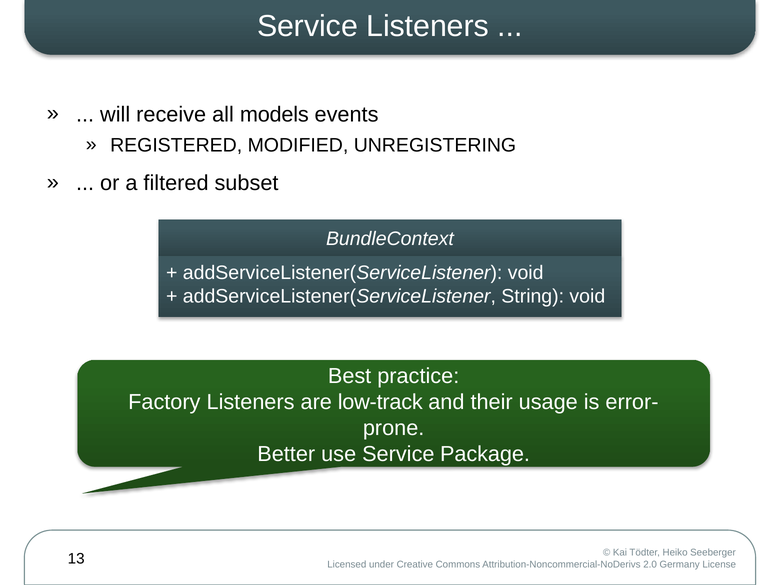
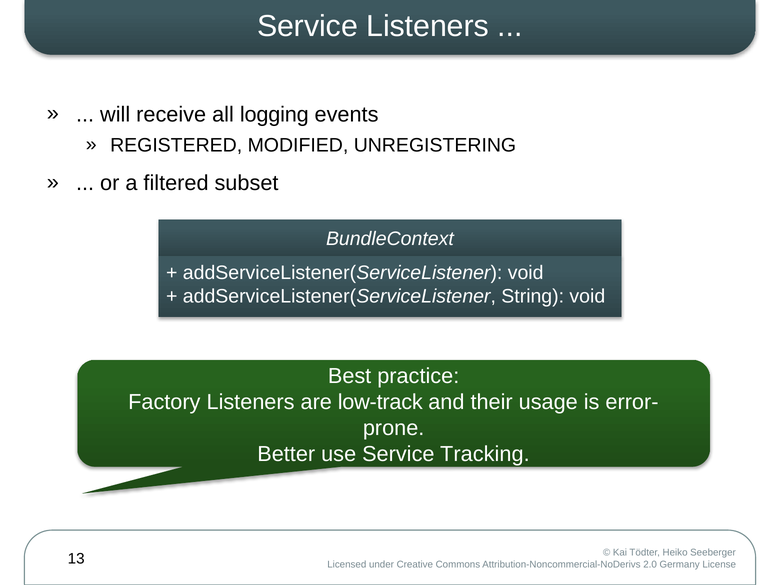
models: models -> logging (274, 114)
Package: Package -> Tracking (485, 454)
